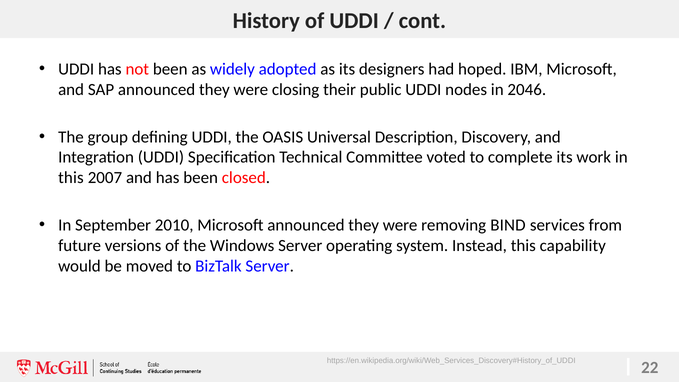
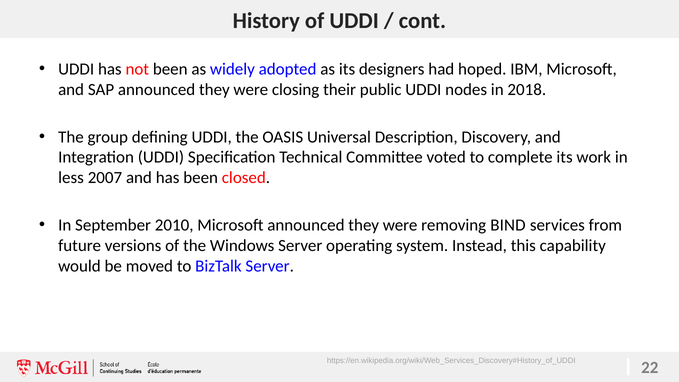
2046: 2046 -> 2018 (527, 89)
this: this -> less (71, 178)
